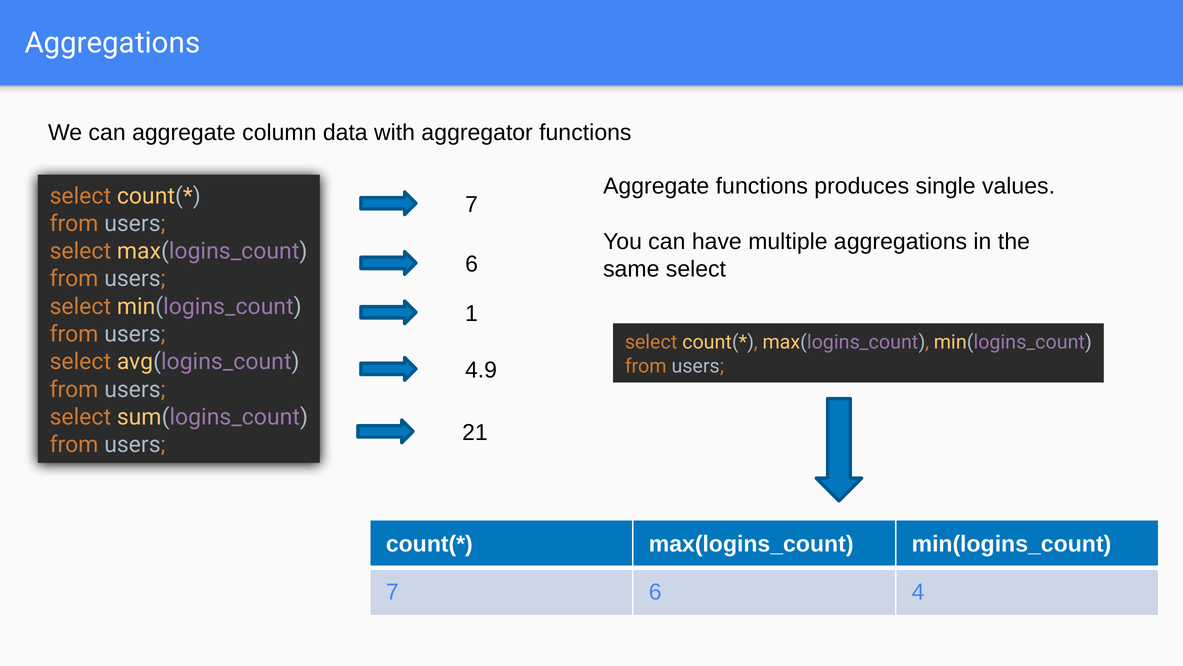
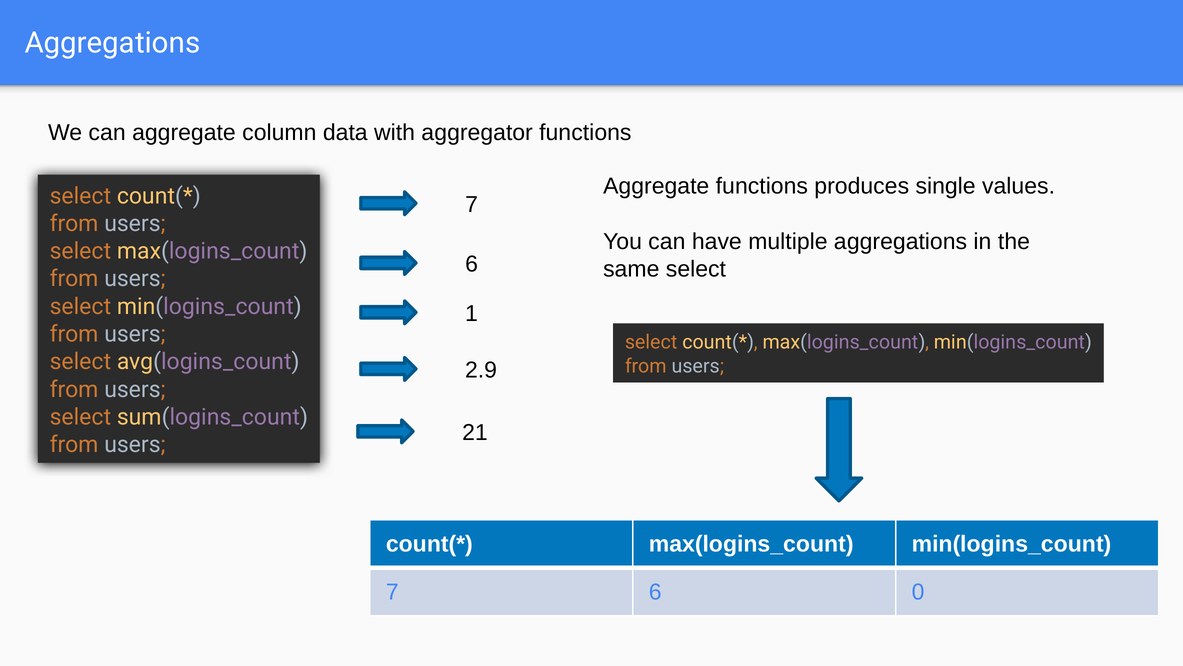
4.9: 4.9 -> 2.9 (481, 370)
4: 4 -> 0 (918, 592)
